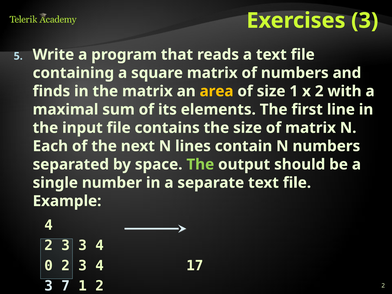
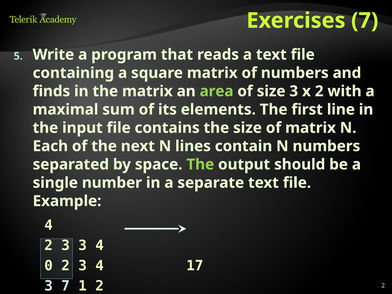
Exercises 3: 3 -> 7 (365, 21)
area colour: yellow -> light green (217, 91)
size 1: 1 -> 3 (294, 91)
